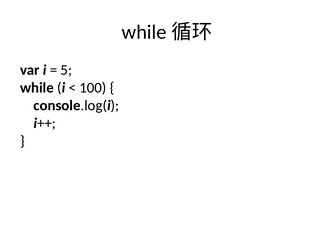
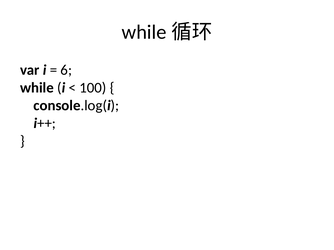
5: 5 -> 6 (66, 70)
